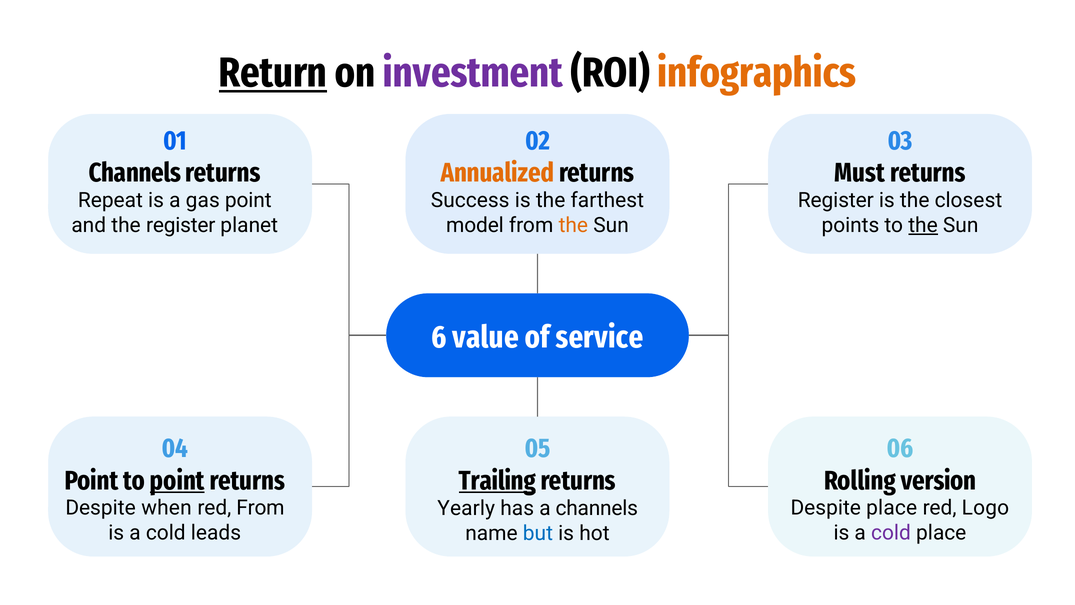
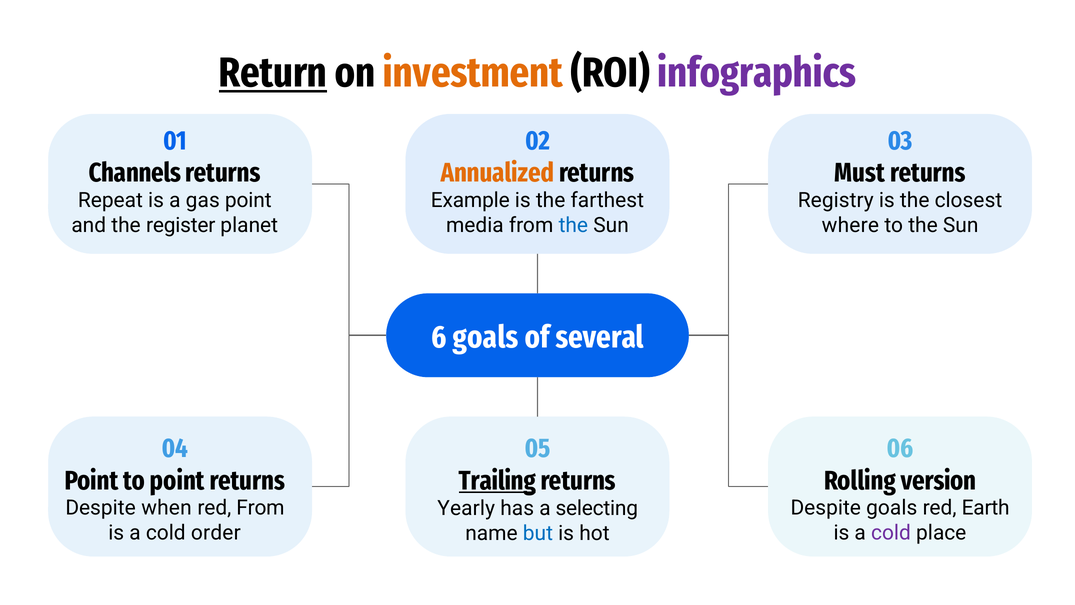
investment colour: purple -> orange (473, 73)
infographics colour: orange -> purple (757, 73)
Register: Register -> Registry (836, 200)
Success: Success -> Example (470, 200)
points: points -> where (850, 225)
the underline: present -> none (923, 225)
model: model -> media (475, 225)
the colour: orange -> blue (573, 225)
6 value: value -> goals (486, 337)
service: service -> several (600, 337)
point underline: present -> none (177, 481)
Despite place: place -> goals (892, 508)
Logo: Logo -> Earth (986, 508)
a channels: channels -> selecting (597, 508)
leads: leads -> order (216, 533)
